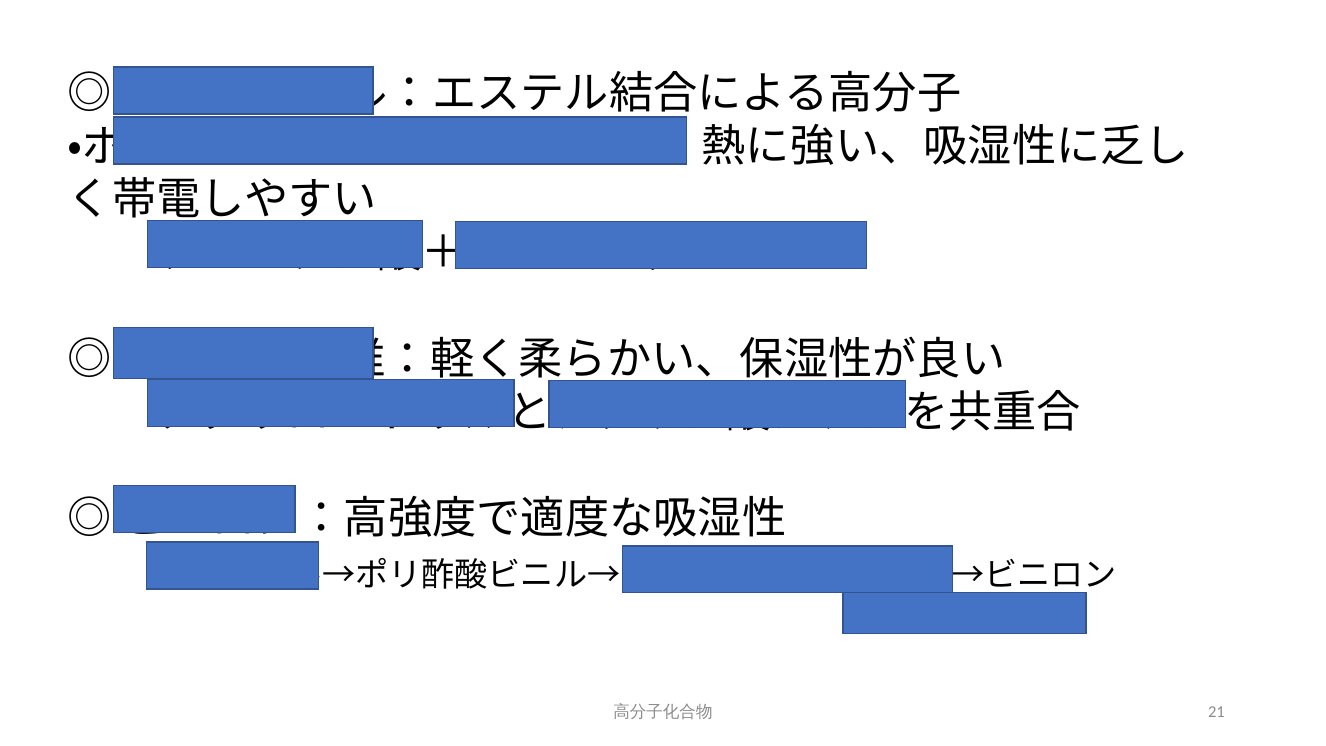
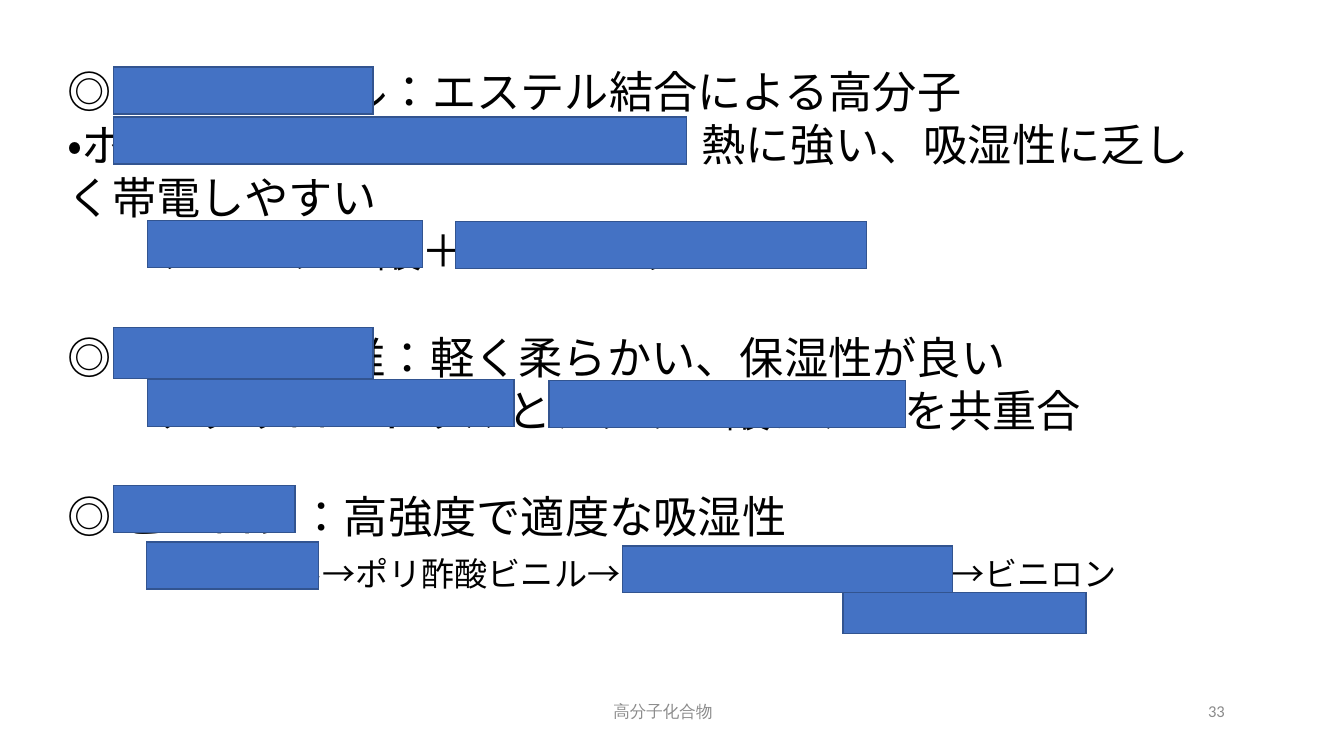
21: 21 -> 33 (1216, 712)
